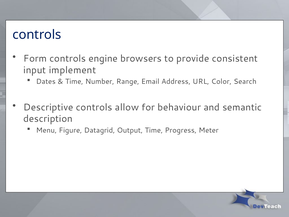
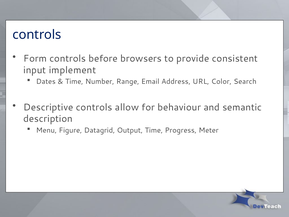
engine: engine -> before (103, 58)
